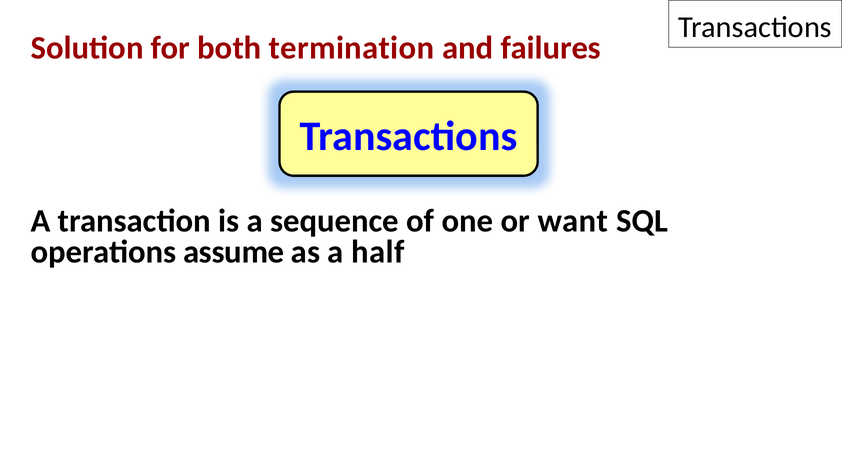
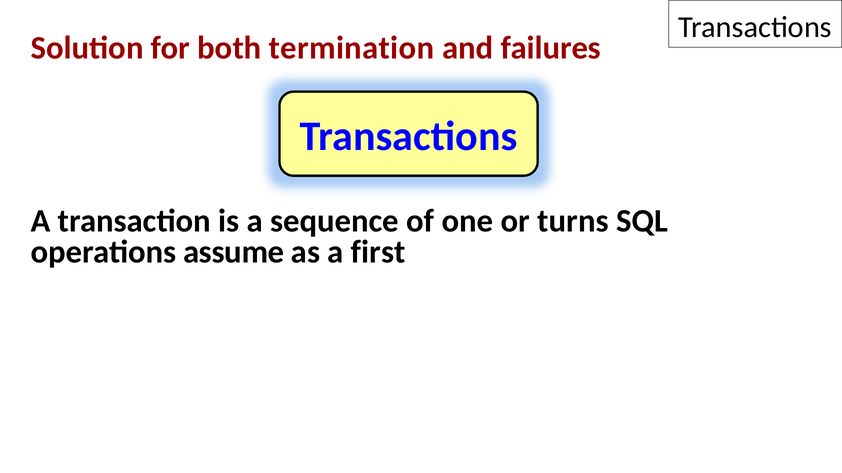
want: want -> turns (573, 221)
half: half -> first (378, 253)
